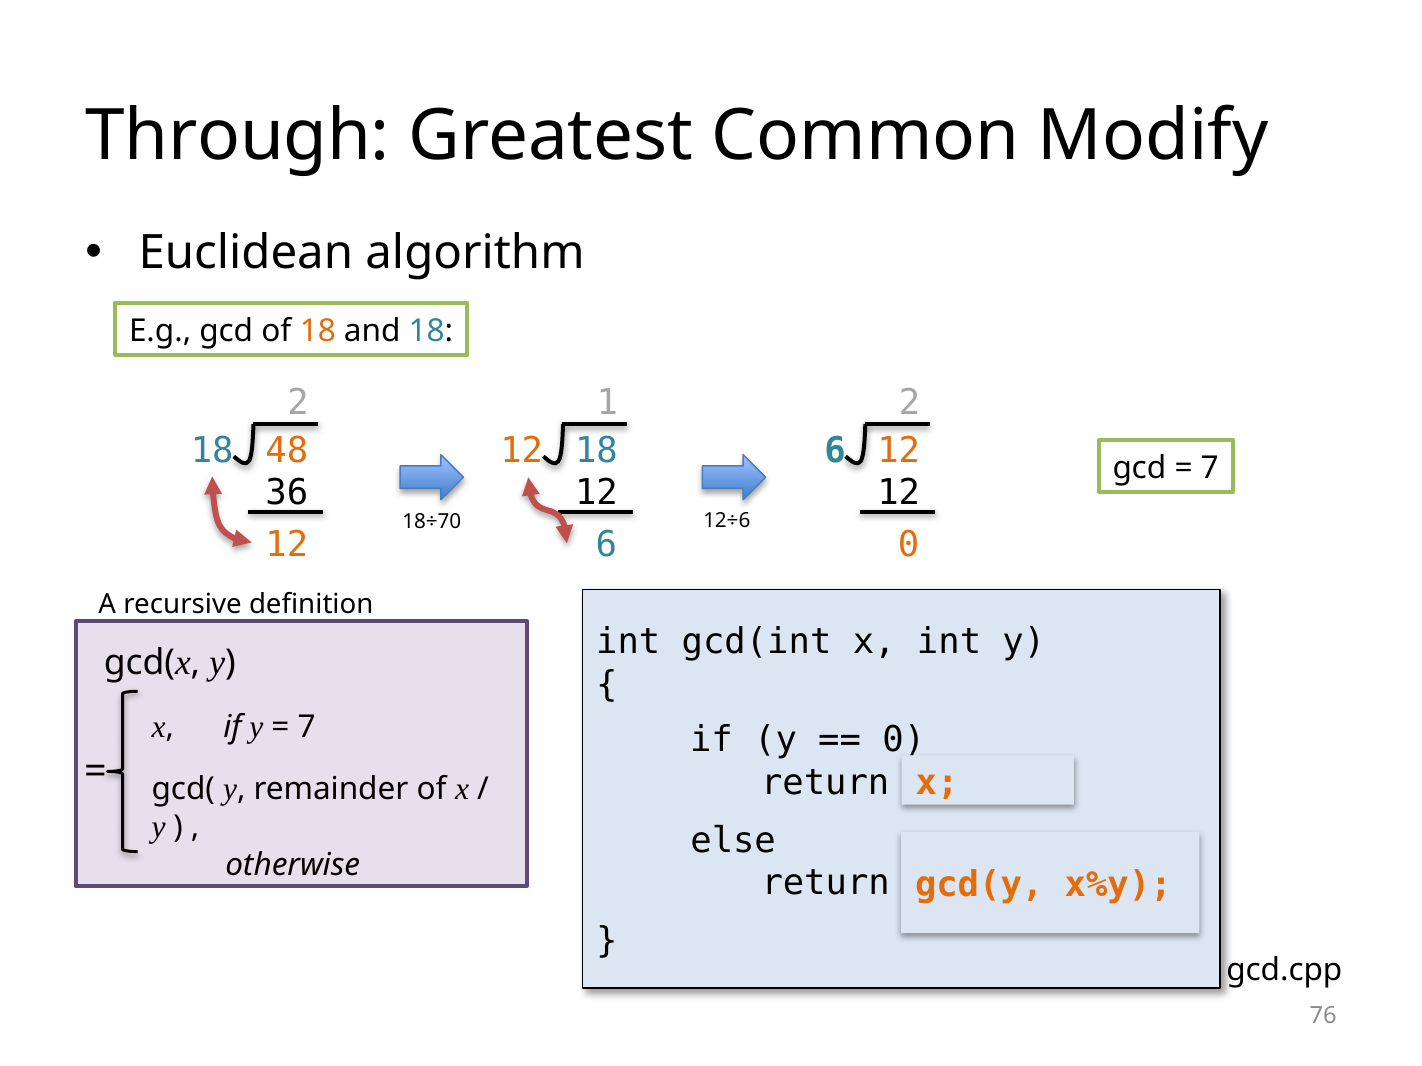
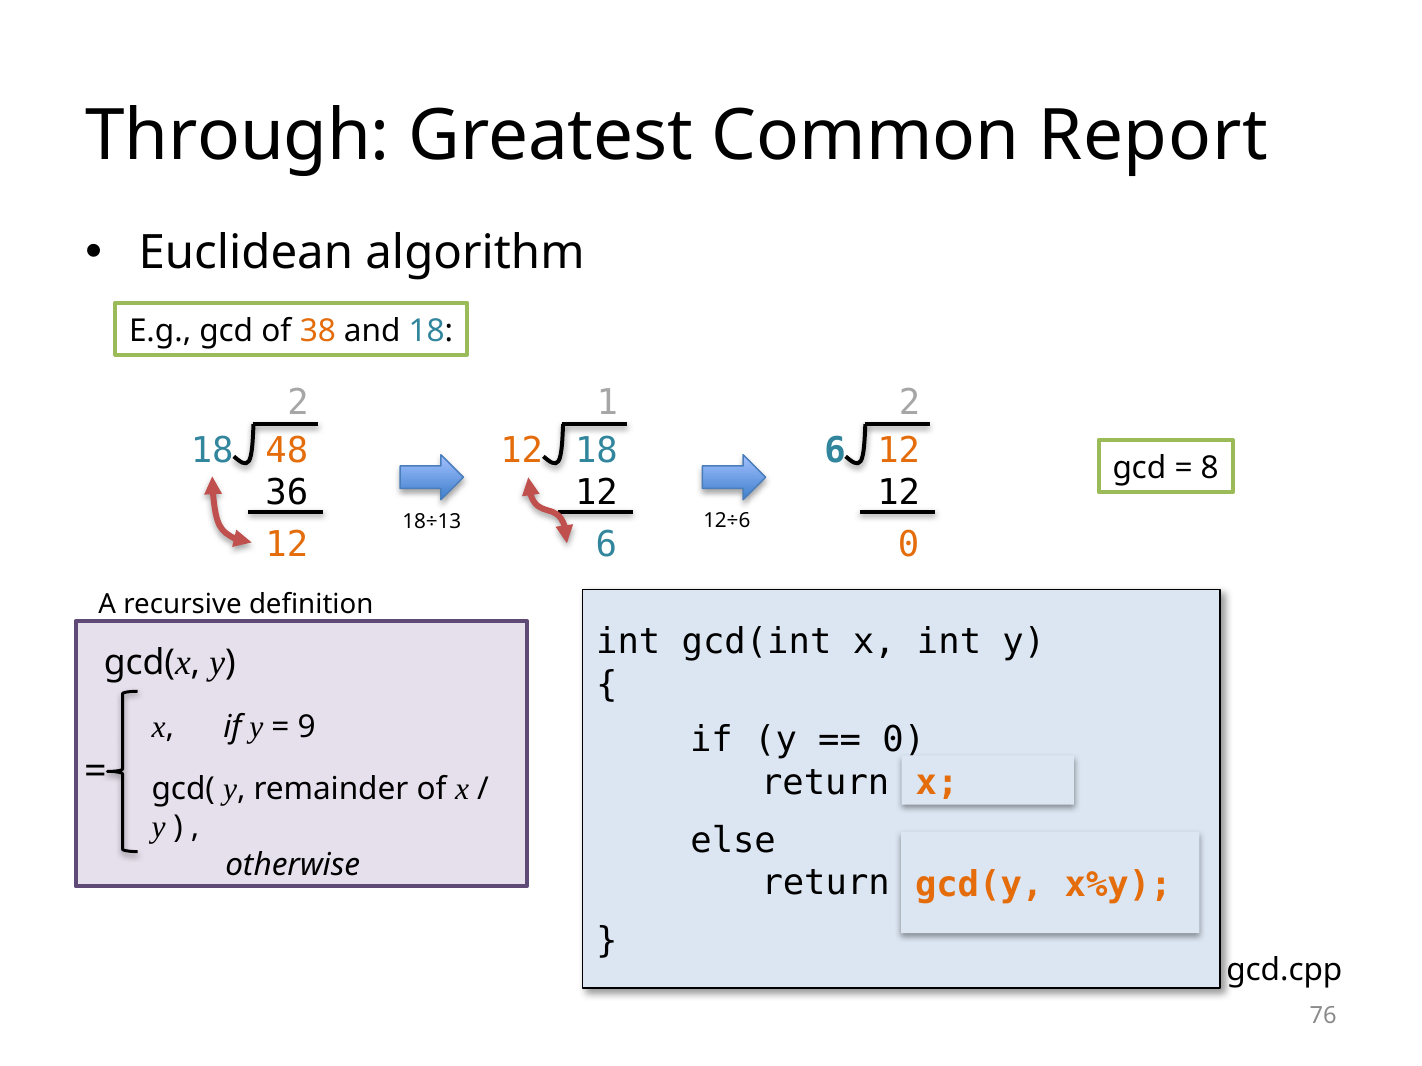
Modify: Modify -> Report (1153, 137)
of 18: 18 -> 38 (318, 331)
7: 7 -> 8 (1210, 469)
18÷70: 18÷70 -> 18÷13 (432, 522)
7: 7 -> 9 (307, 727)
